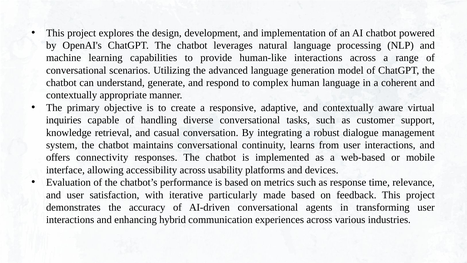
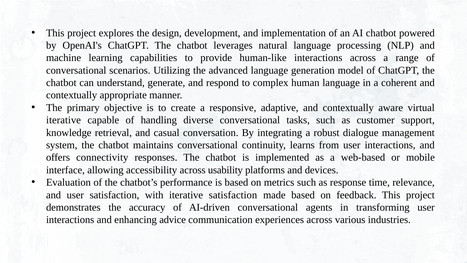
inquiries: inquiries -> iterative (64, 120)
iterative particularly: particularly -> satisfaction (233, 195)
hybrid: hybrid -> advice (173, 220)
